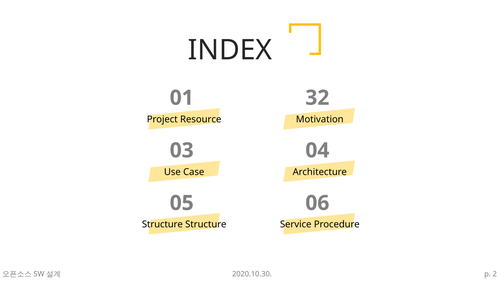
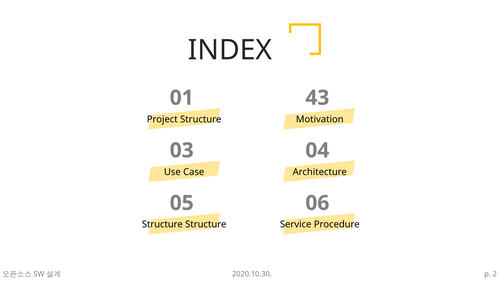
32: 32 -> 43 (317, 98)
Project Resource: Resource -> Structure (201, 119)
